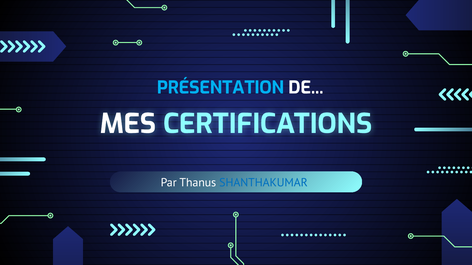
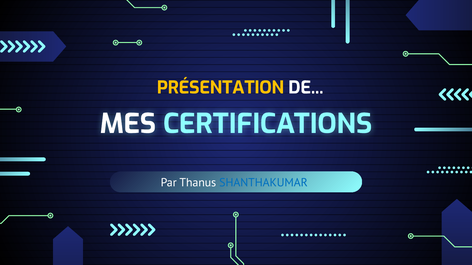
PRÉSENTATION colour: light blue -> yellow (220, 88)
